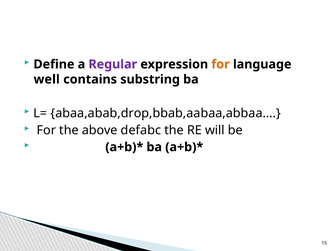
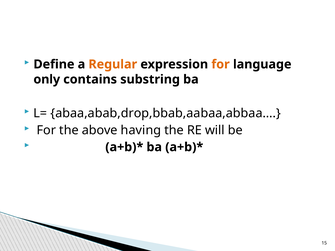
Regular colour: purple -> orange (113, 64)
well: well -> only (47, 79)
defabc: defabc -> having (141, 130)
